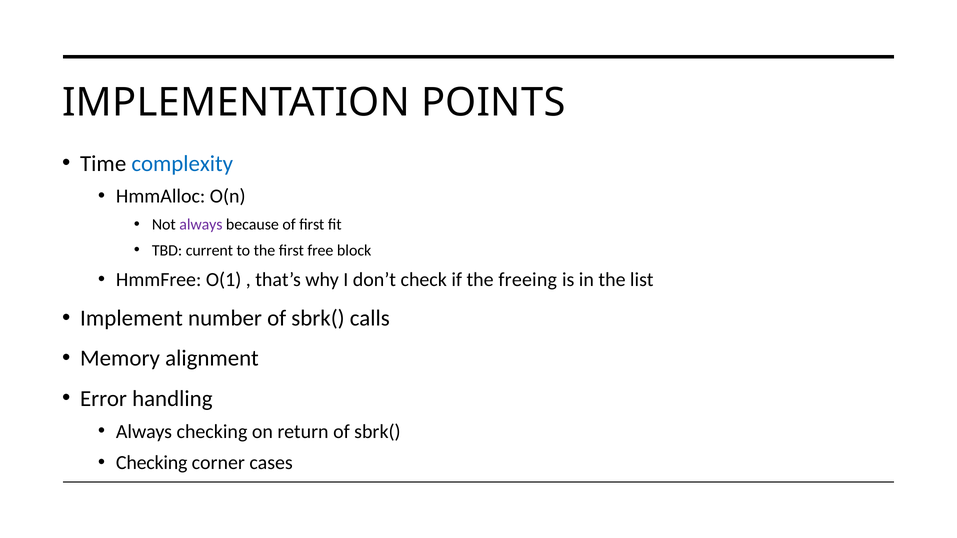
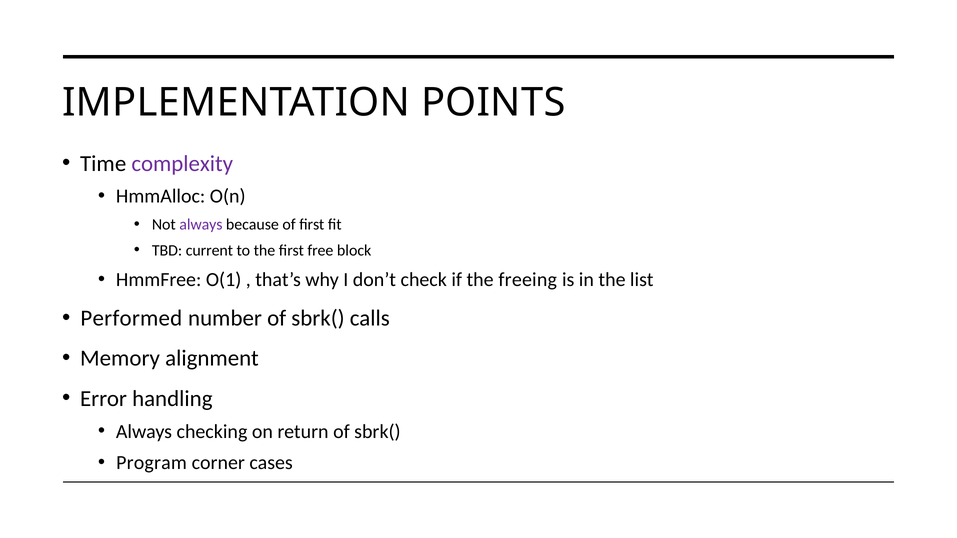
complexity colour: blue -> purple (182, 164)
Implement: Implement -> Performed (131, 318)
Checking: Checking -> Program (152, 463)
